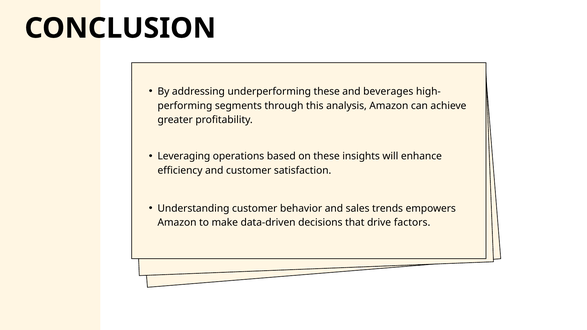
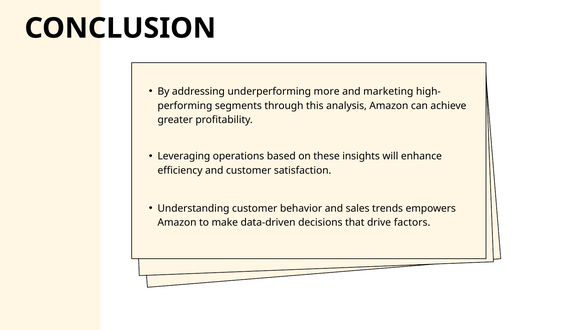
underperforming these: these -> more (327, 91)
beverages: beverages -> marketing (388, 91)
